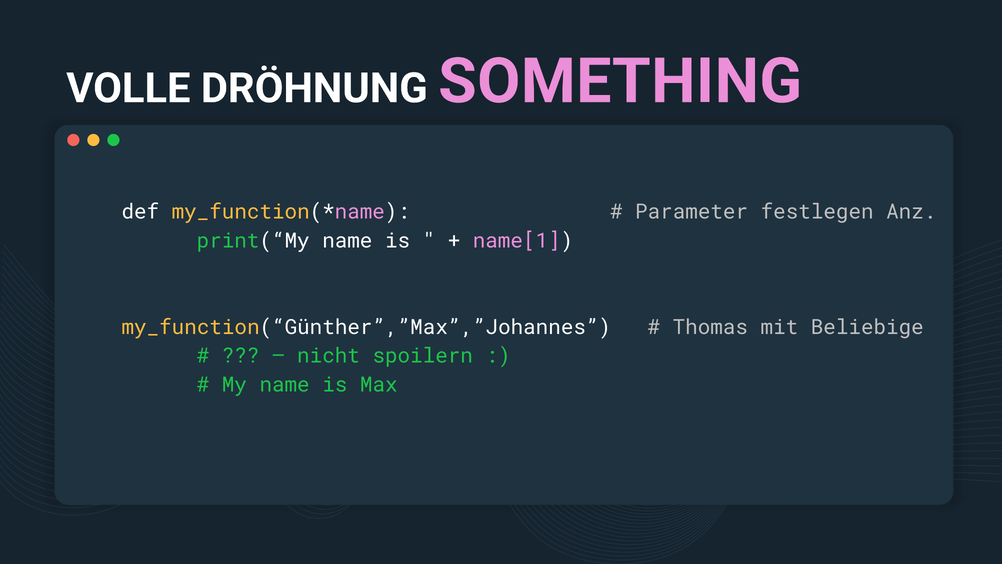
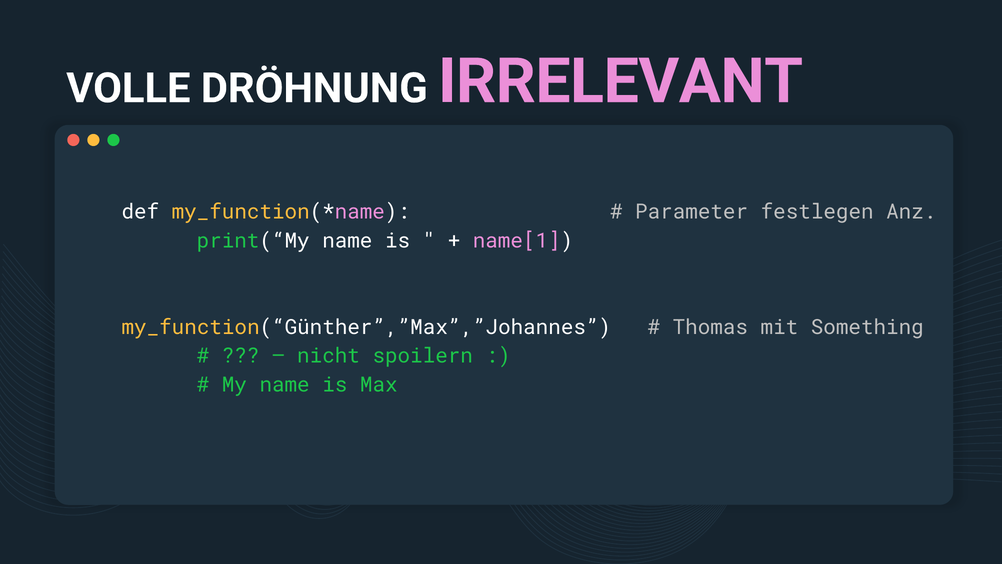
SOMETHING: SOMETHING -> IRRELEVANT (621, 81)
Beliebige: Beliebige -> Something (867, 327)
